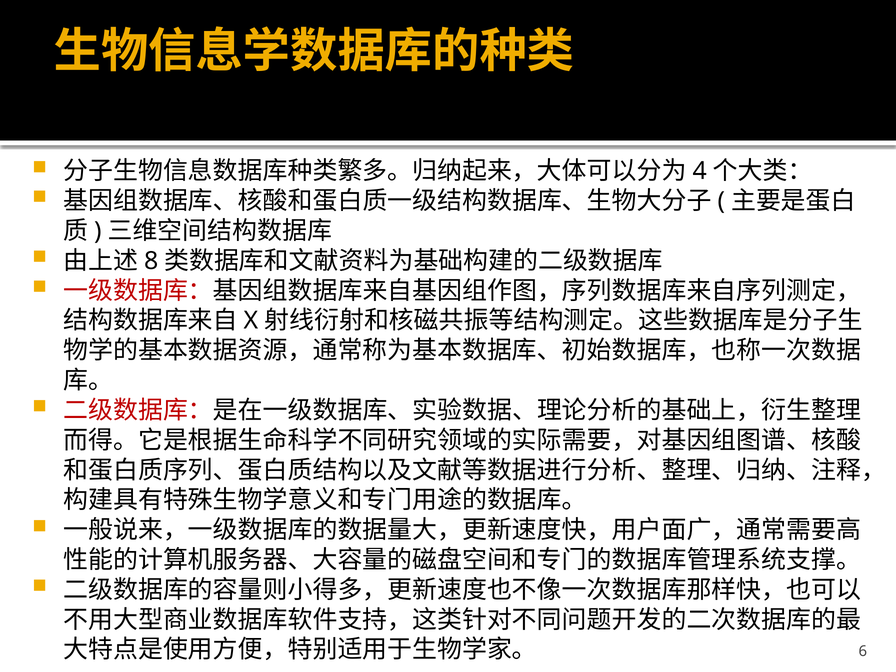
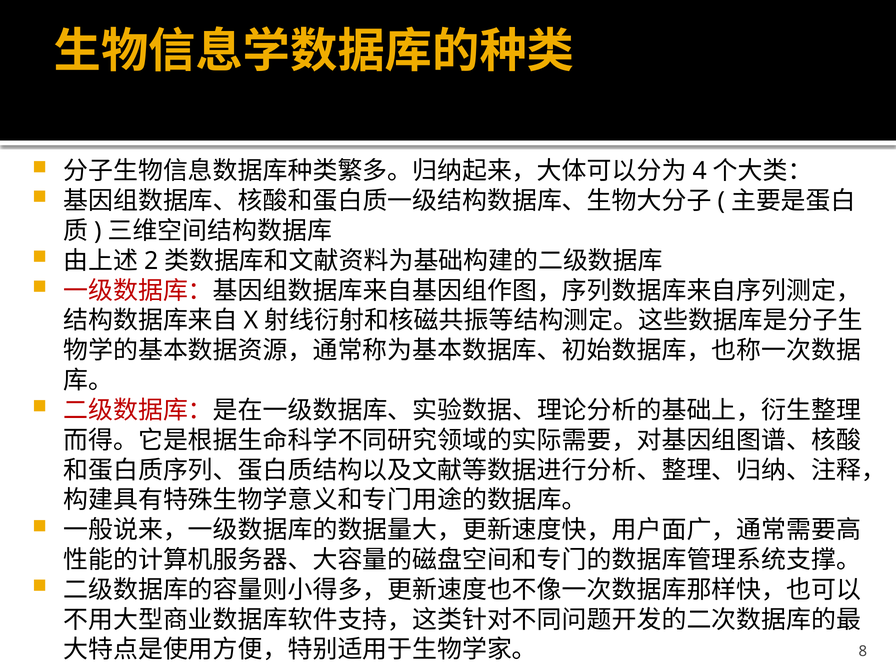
8: 8 -> 2 (151, 261)
6: 6 -> 8 (863, 651)
